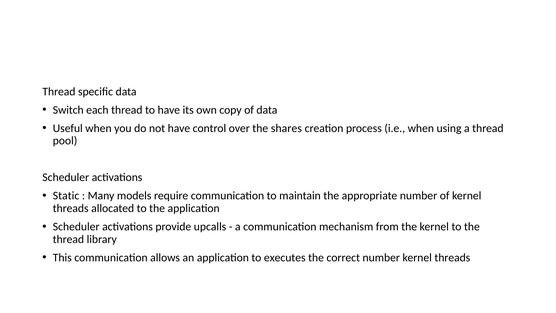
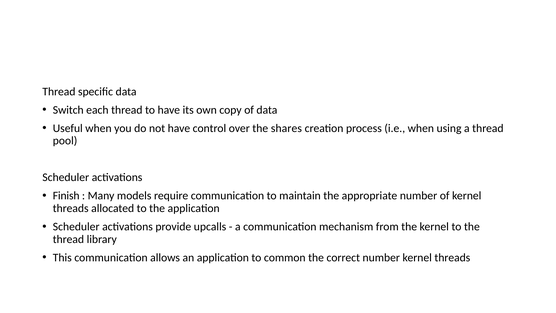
Static: Static -> Finish (66, 196)
executes: executes -> common (285, 257)
